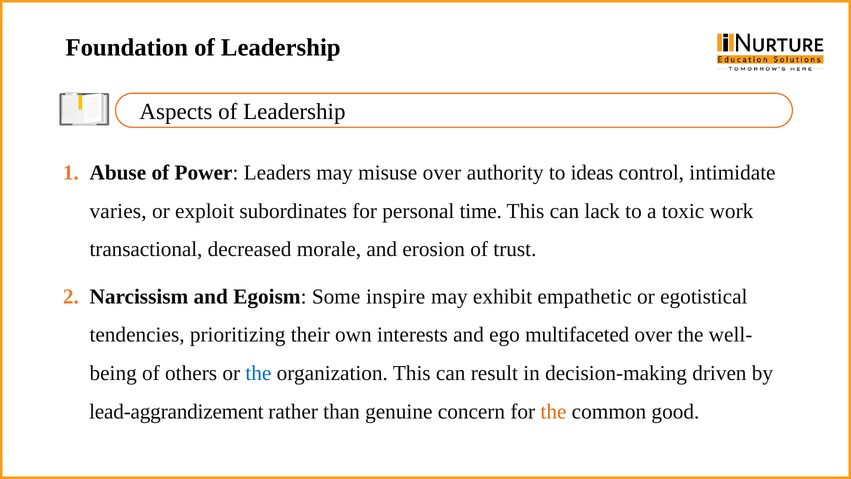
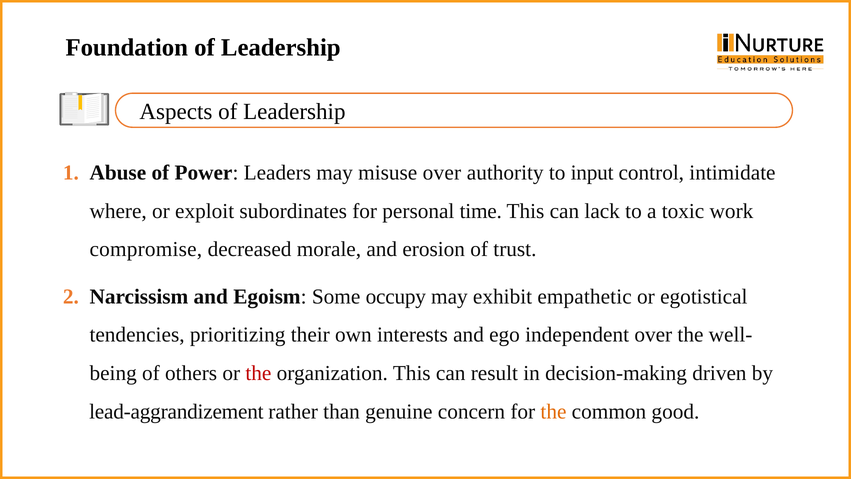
ideas: ideas -> input (592, 173)
varies: varies -> where (118, 211)
transactional: transactional -> compromise (146, 249)
inspire: inspire -> occupy (396, 296)
multifaceted: multifaceted -> independent (577, 335)
the colour: blue -> red (258, 373)
